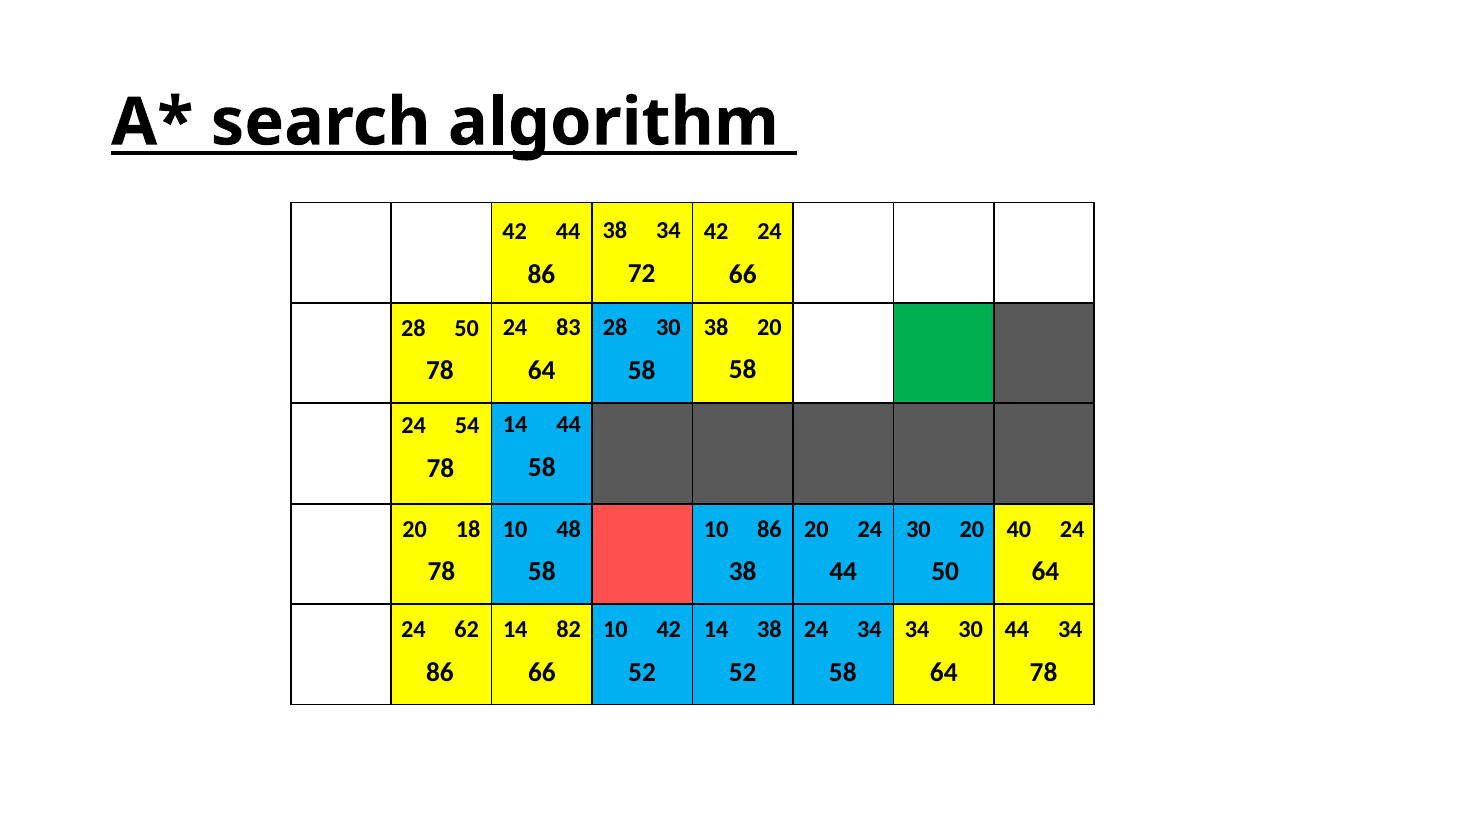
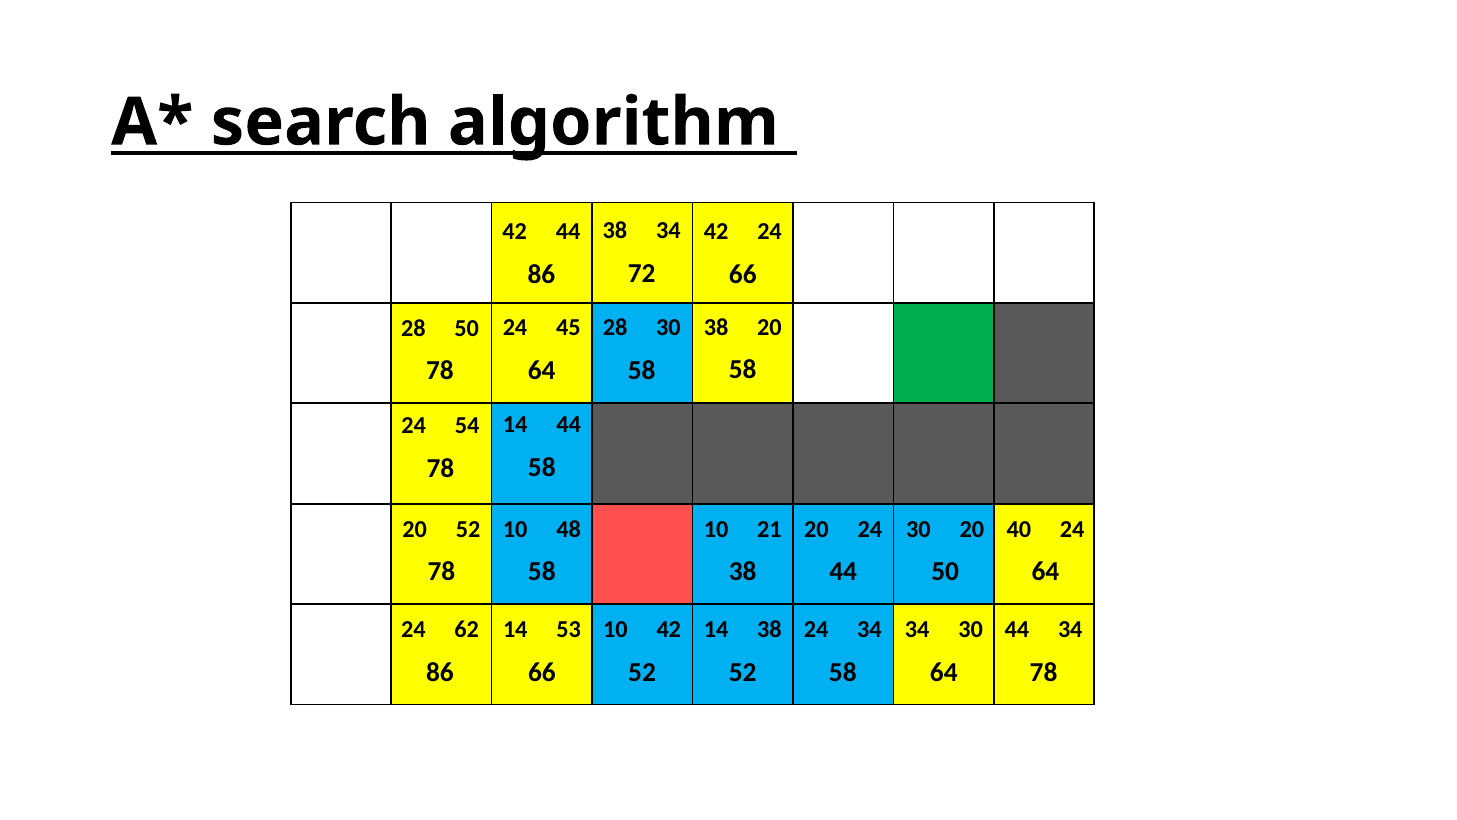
83: 83 -> 45 (568, 328)
20 18: 18 -> 52 (468, 529)
10 86: 86 -> 21 (769, 529)
82: 82 -> 53 (569, 629)
